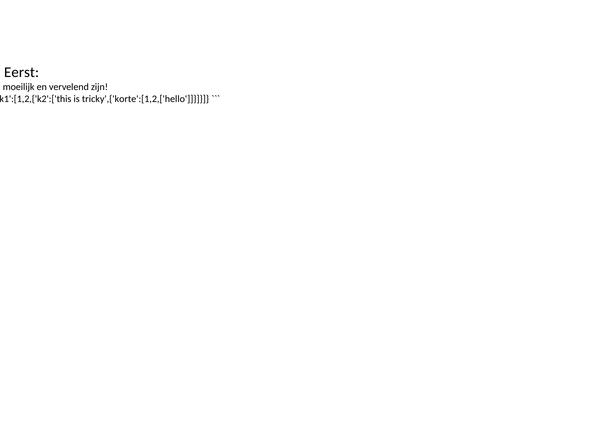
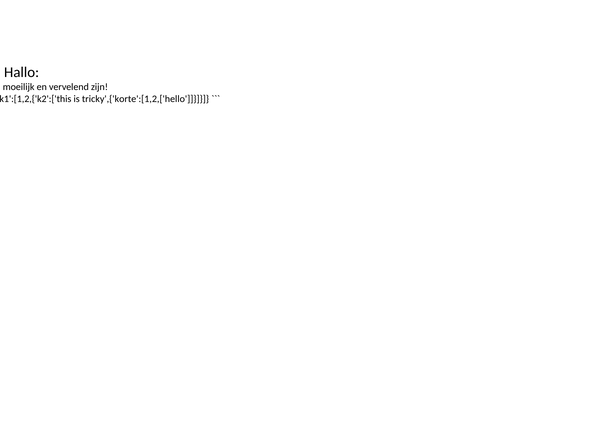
Eerst: Eerst -> Hallo (22, 72)
